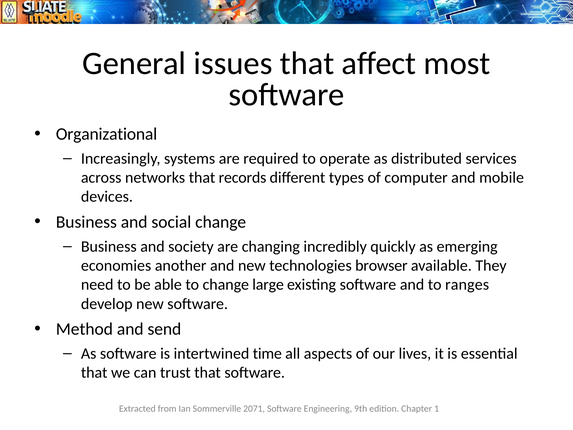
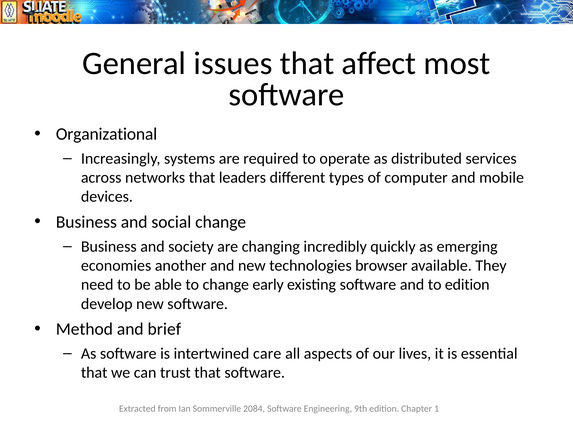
records: records -> leaders (242, 177)
large: large -> early (268, 284)
to ranges: ranges -> edition (467, 284)
send: send -> brief (164, 329)
time: time -> care (267, 353)
2071: 2071 -> 2084 (254, 408)
